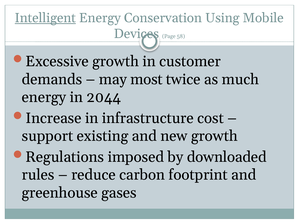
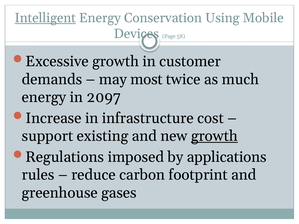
2044: 2044 -> 2097 (104, 97)
growth underline: none -> present (214, 136)
downloaded: downloaded -> applications (227, 157)
